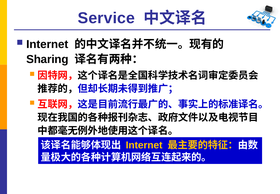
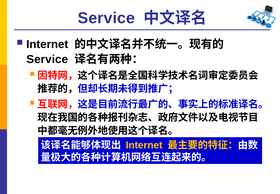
Sharing: Sharing -> Service (47, 59)
